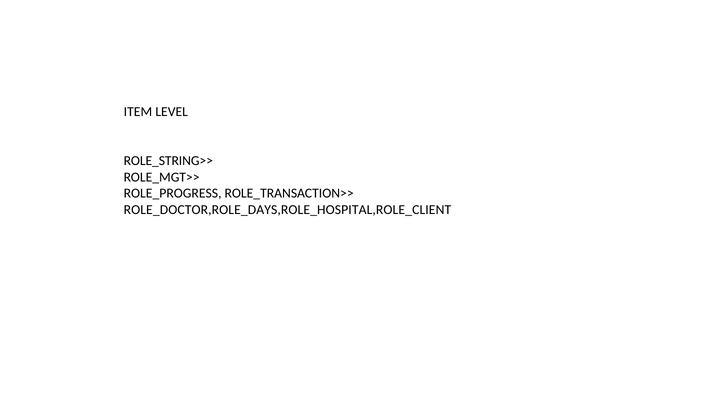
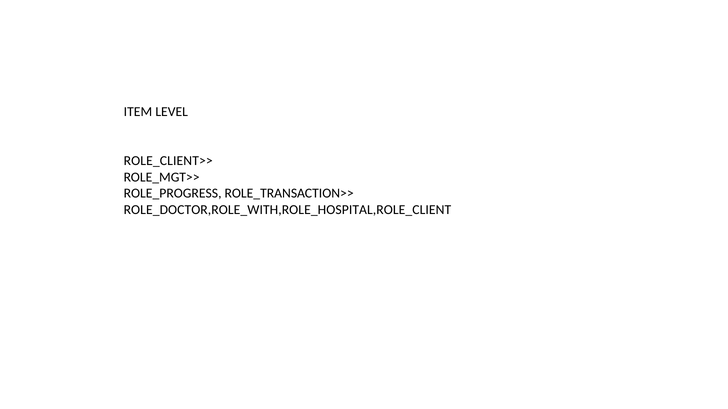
ROLE_STRING>>: ROLE_STRING>> -> ROLE_CLIENT>> (168, 161)
ROLE_DOCTOR,ROLE_DAYS,ROLE_HOSPITAL,ROLE_CLIENT: ROLE_DOCTOR,ROLE_DAYS,ROLE_HOSPITAL,ROLE_CLIENT -> ROLE_DOCTOR,ROLE_WITH,ROLE_HOSPITAL,ROLE_CLIENT (287, 210)
